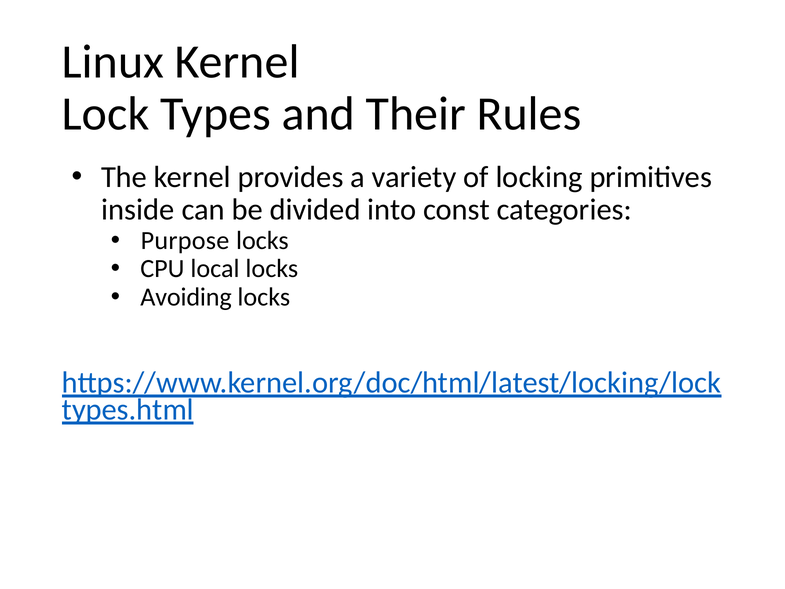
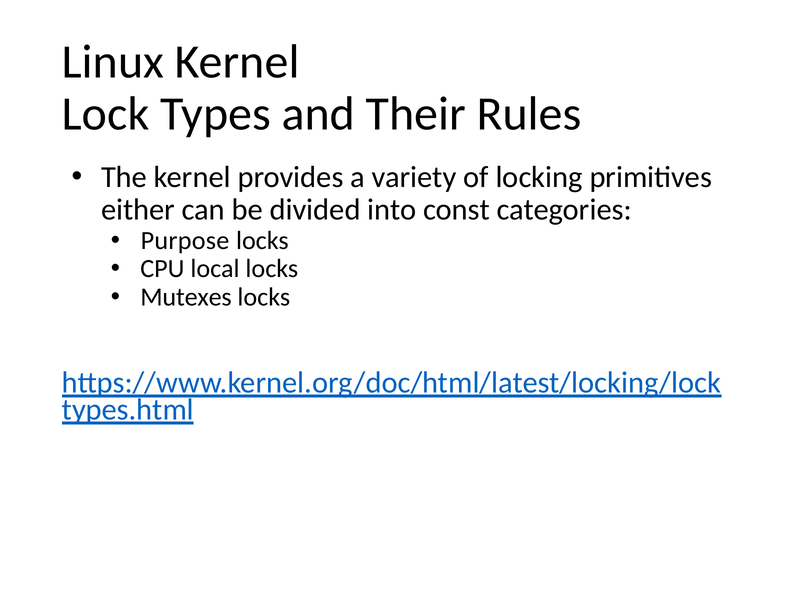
inside: inside -> either (138, 210)
Avoiding: Avoiding -> Mutexes (186, 297)
